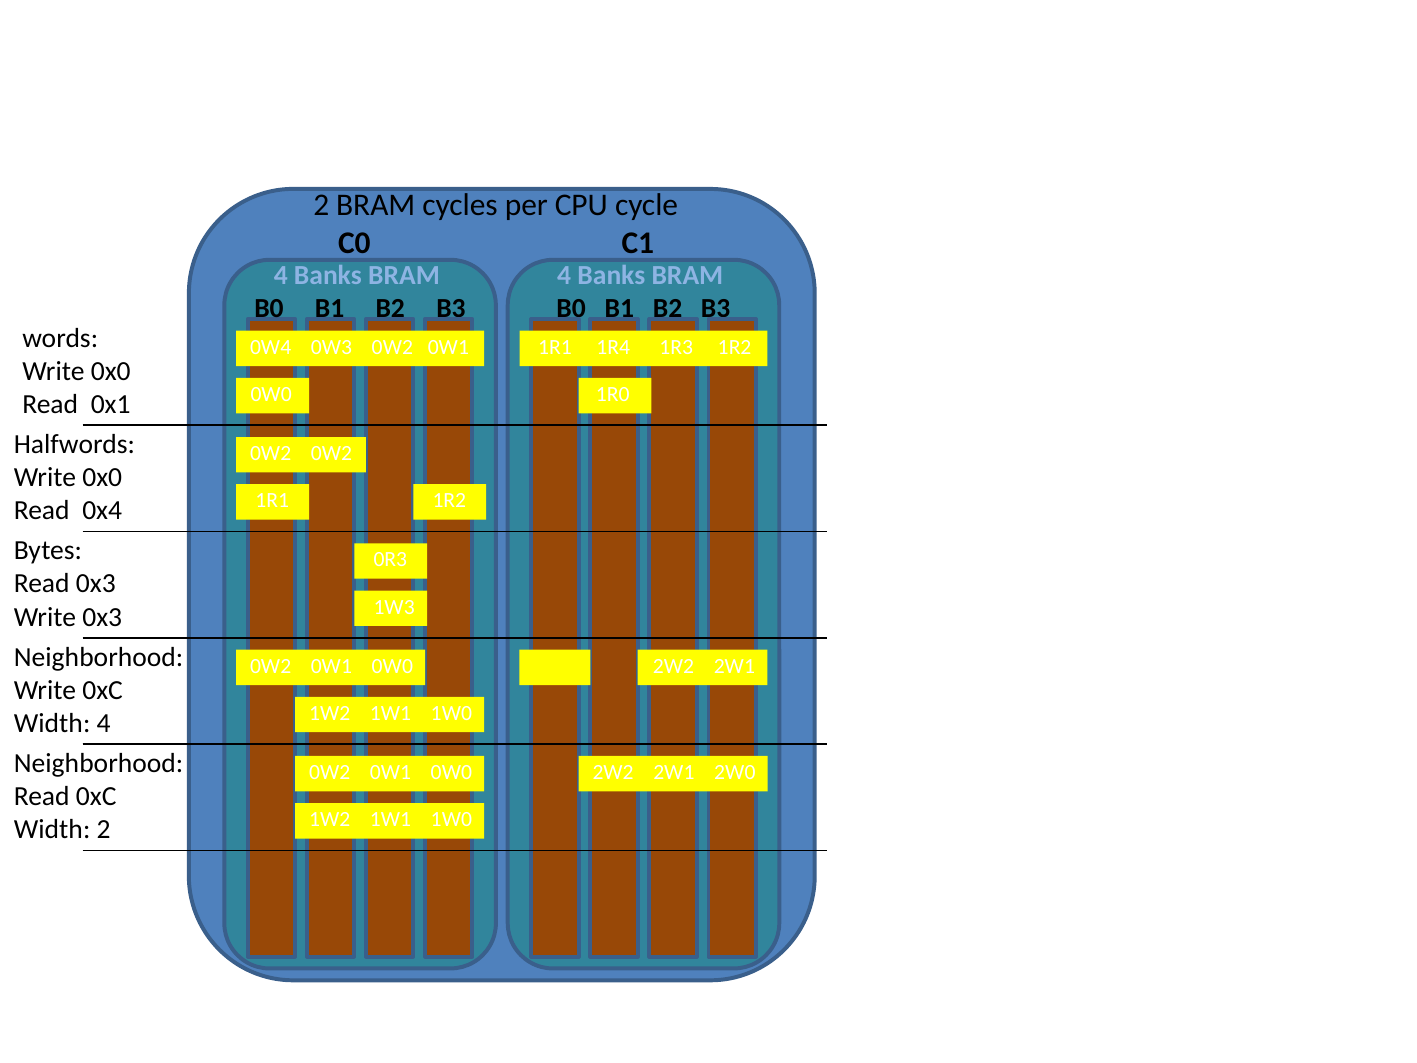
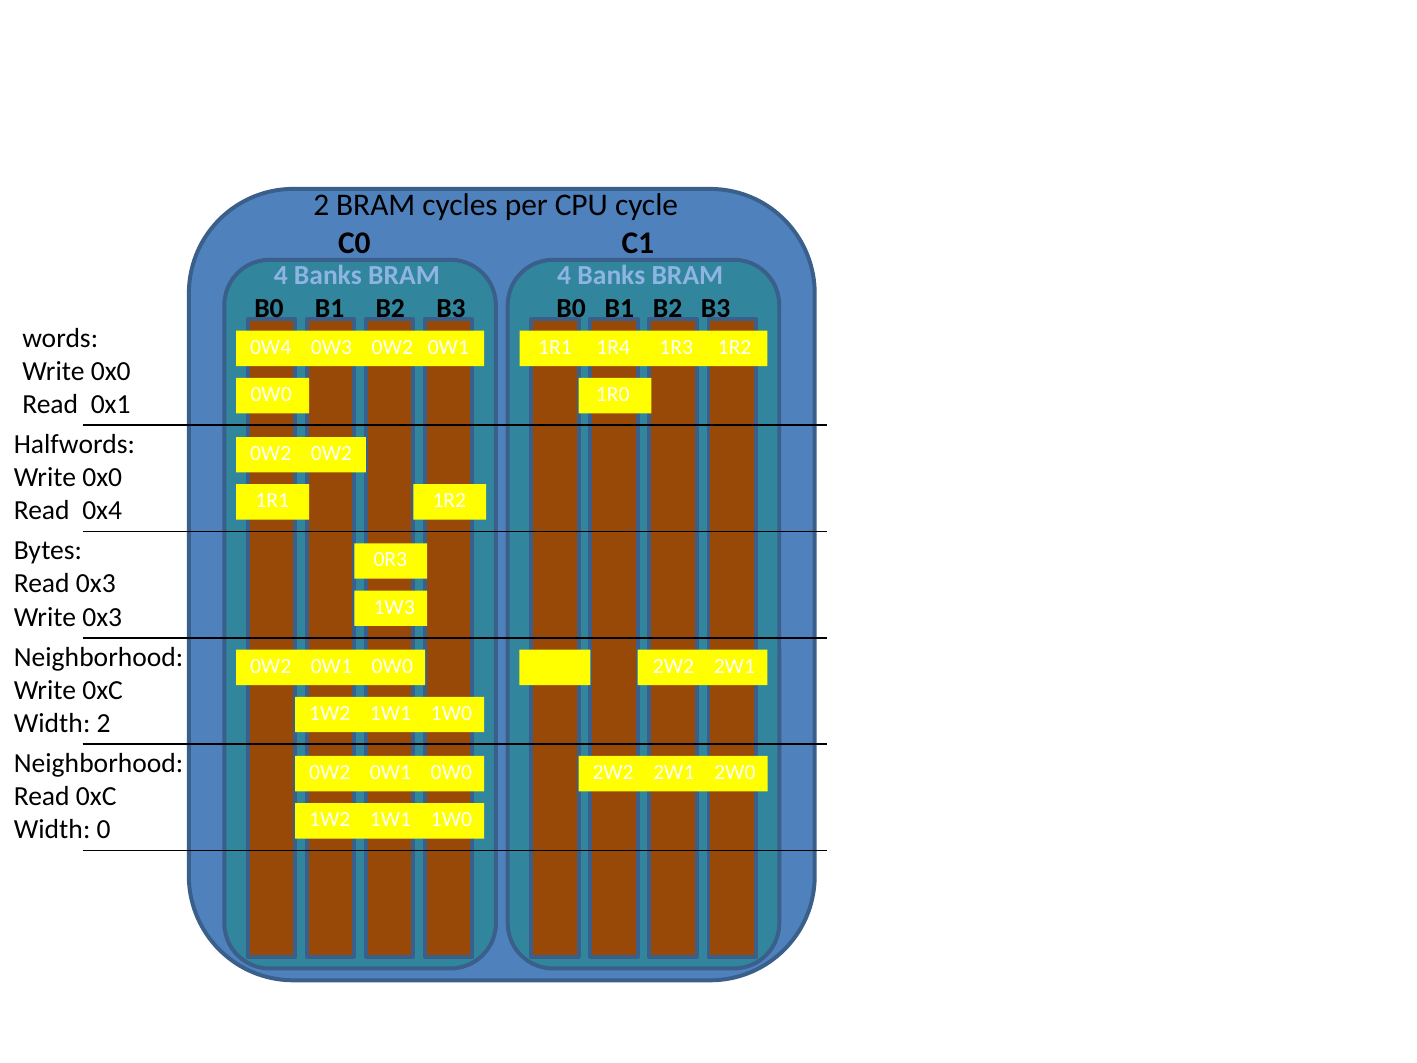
Width 4: 4 -> 2 (103, 723)
Width 2: 2 -> 0 (103, 829)
